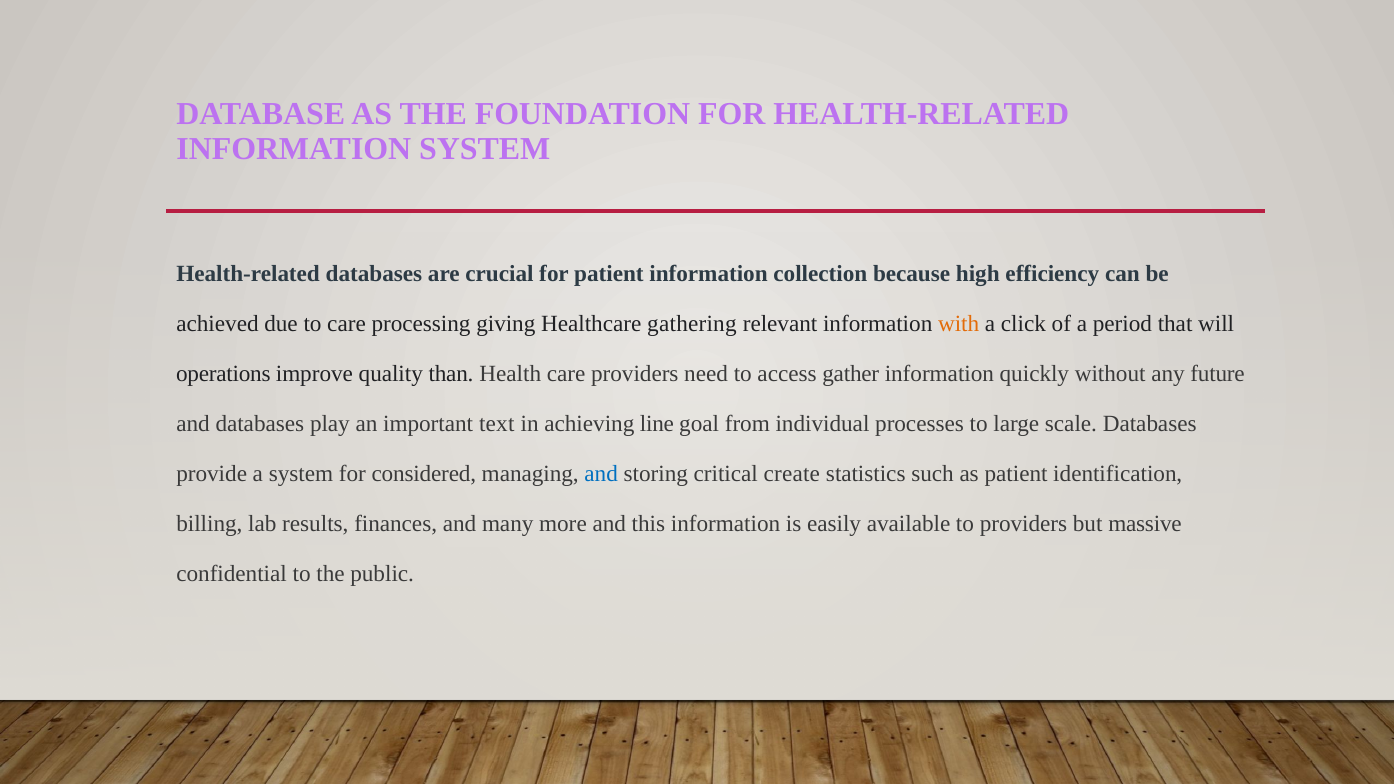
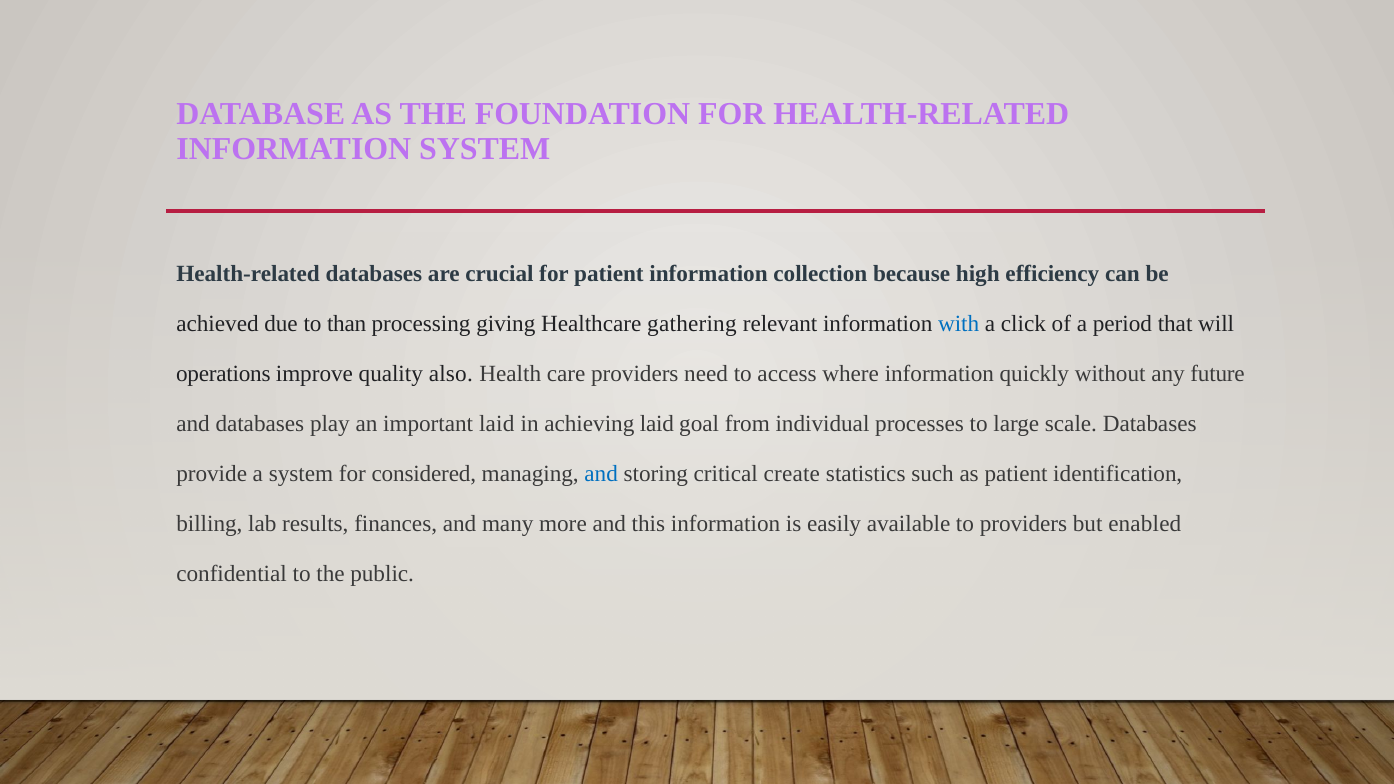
to care: care -> than (347, 324)
with colour: orange -> blue (959, 324)
than: than -> also (451, 374)
gather: gather -> where (851, 374)
important text: text -> laid (497, 424)
achieving line: line -> laid (657, 424)
massive: massive -> enabled (1145, 524)
